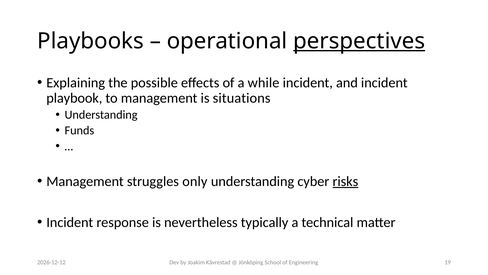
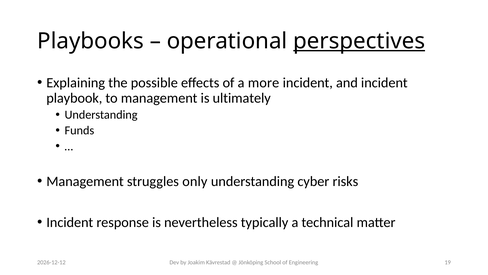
while: while -> more (264, 82)
situations: situations -> ultimately (242, 98)
risks underline: present -> none (345, 181)
